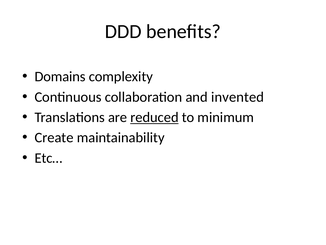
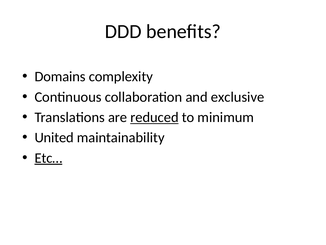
invented: invented -> exclusive (238, 97)
Create: Create -> United (54, 137)
Etc… underline: none -> present (48, 158)
